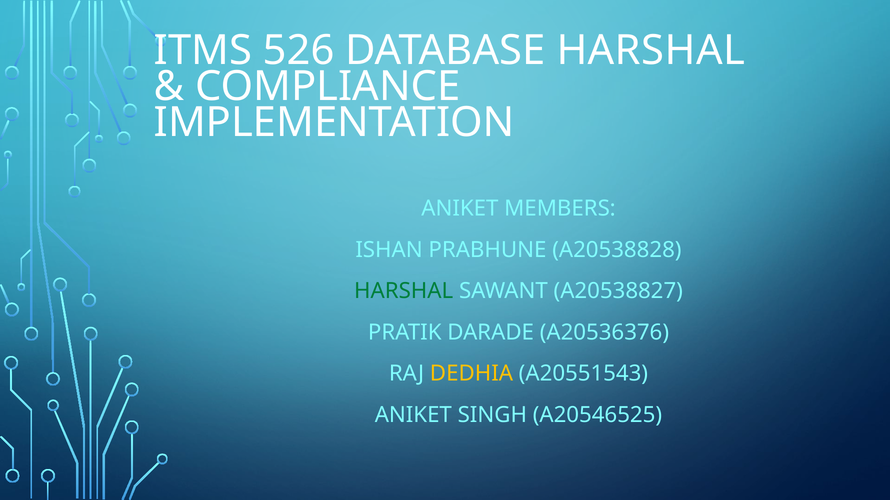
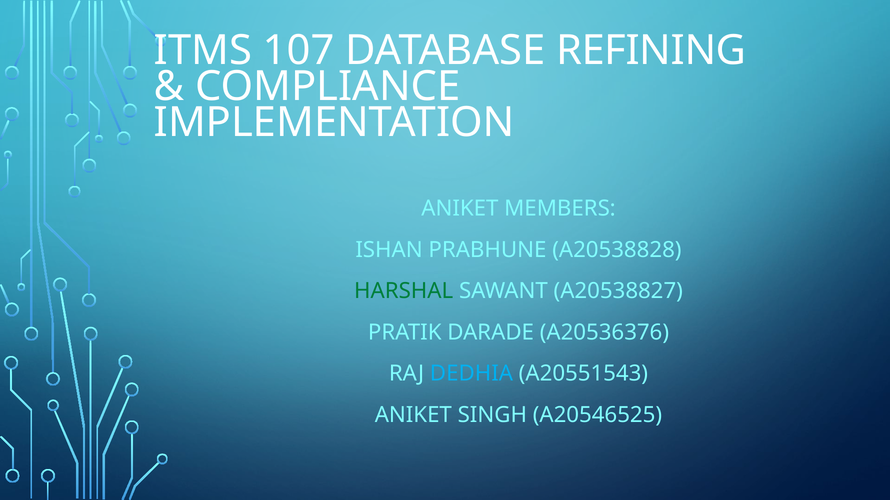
526: 526 -> 107 (299, 50)
DATABASE HARSHAL: HARSHAL -> REFINING (651, 50)
DEDHIA colour: yellow -> light blue (471, 374)
